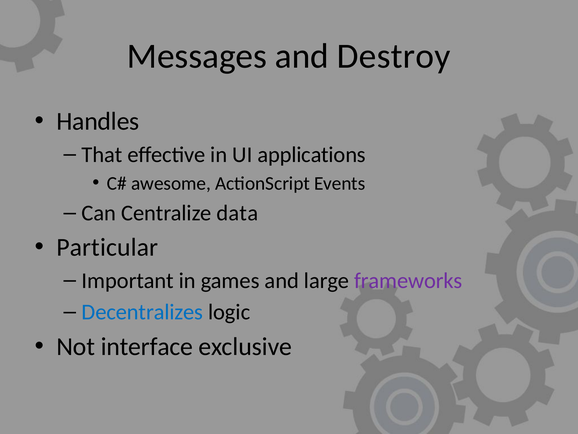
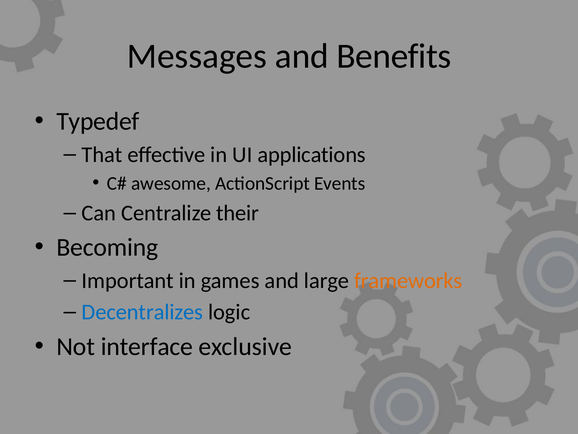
Destroy: Destroy -> Benefits (394, 56)
Handles: Handles -> Typedef (98, 121)
data: data -> their (238, 213)
Particular: Particular -> Becoming (107, 247)
frameworks colour: purple -> orange (408, 280)
